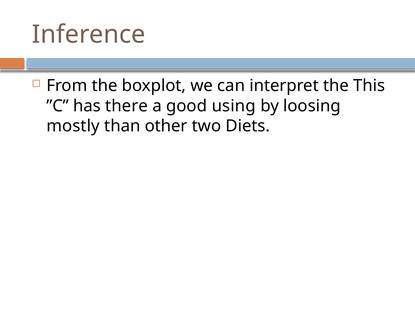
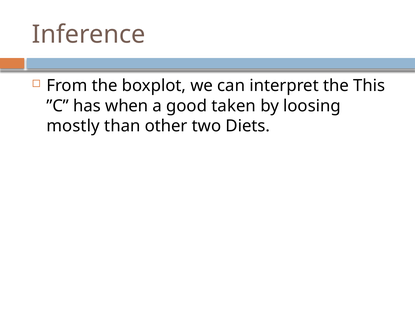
there: there -> when (127, 106)
using: using -> taken (234, 106)
